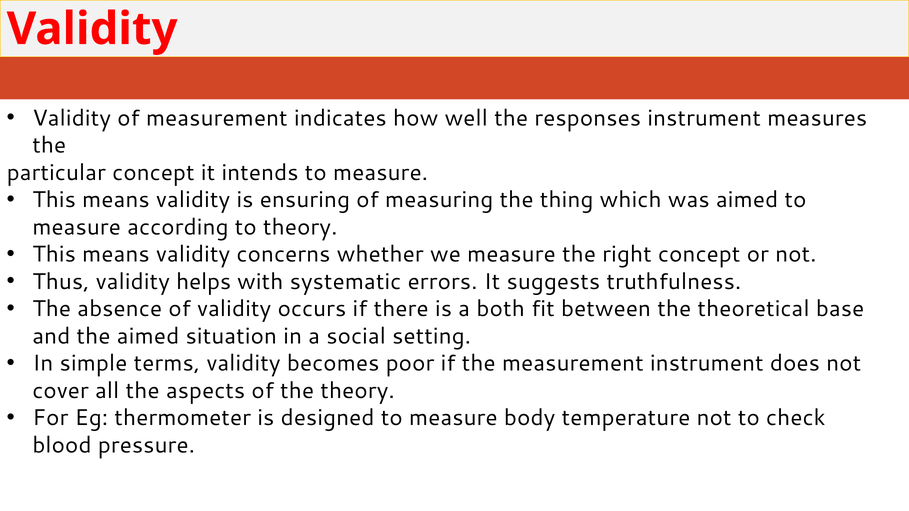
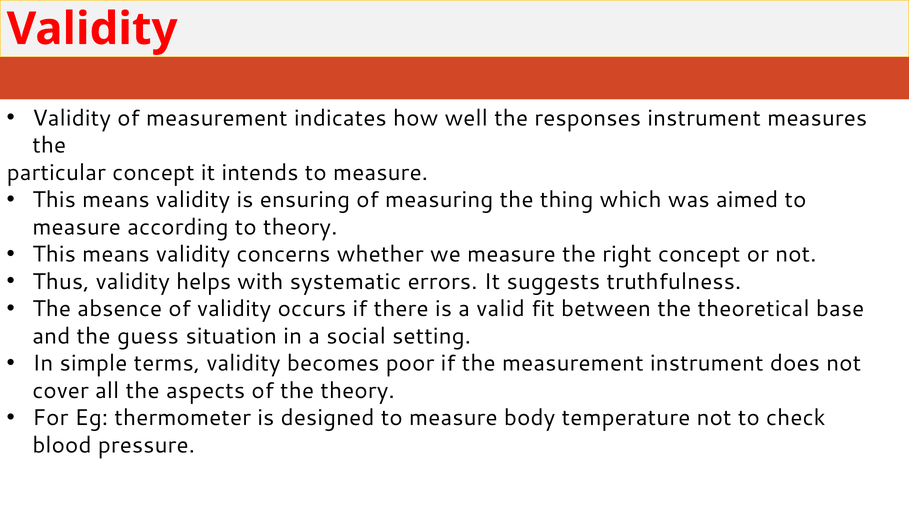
both: both -> valid (501, 309)
the aimed: aimed -> guess (148, 336)
